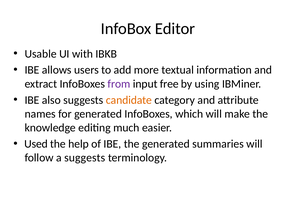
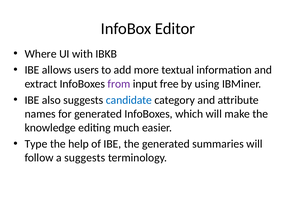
Usable: Usable -> Where (41, 54)
candidate colour: orange -> blue (129, 100)
Used: Used -> Type (36, 144)
